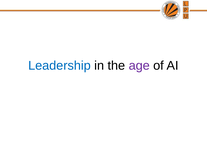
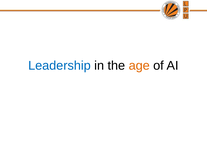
age colour: purple -> orange (139, 66)
